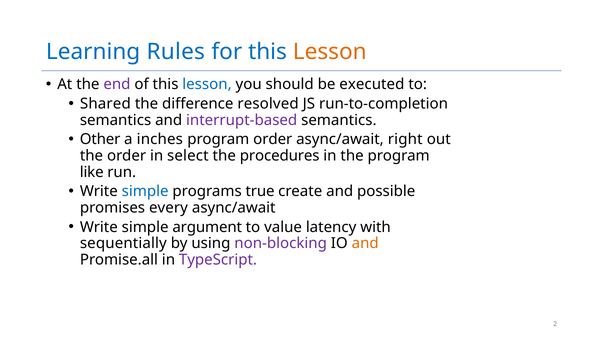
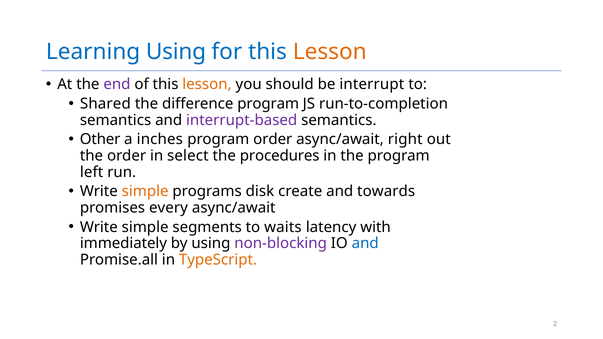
Learning Rules: Rules -> Using (176, 52)
lesson colour: blue -> orange (207, 85)
executed: executed -> interrupt (372, 85)
difference resolved: resolved -> program (268, 104)
like: like -> left (92, 172)
simple colour: blue -> orange (145, 192)
true: true -> disk (260, 192)
possible: possible -> towards (386, 192)
argument: argument -> segments (207, 227)
value: value -> waits (283, 227)
sequentially: sequentially -> immediately (123, 244)
and colour: orange -> blue (365, 244)
TypeScript colour: purple -> orange (218, 260)
